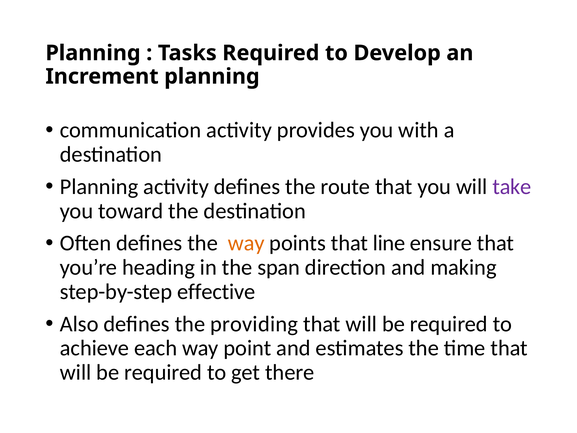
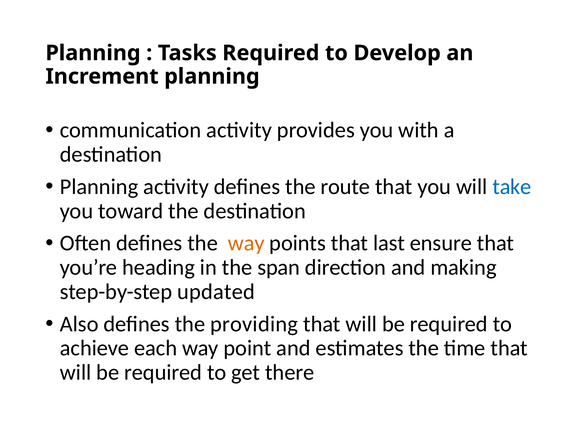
take colour: purple -> blue (512, 187)
line: line -> last (389, 243)
effective: effective -> updated (216, 292)
